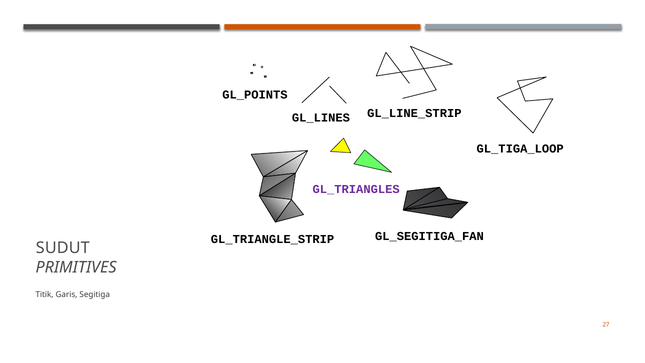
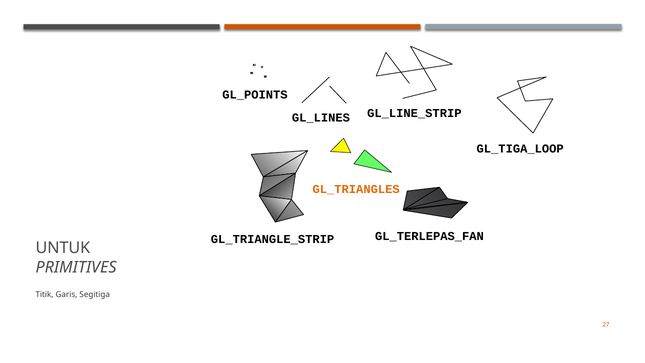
GL_TRIANGLES colour: purple -> orange (356, 189)
GL_SEGITIGA_FAN: GL_SEGITIGA_FAN -> GL_TERLEPAS_FAN (429, 236)
SUDUT: SUDUT -> UNTUK (63, 248)
